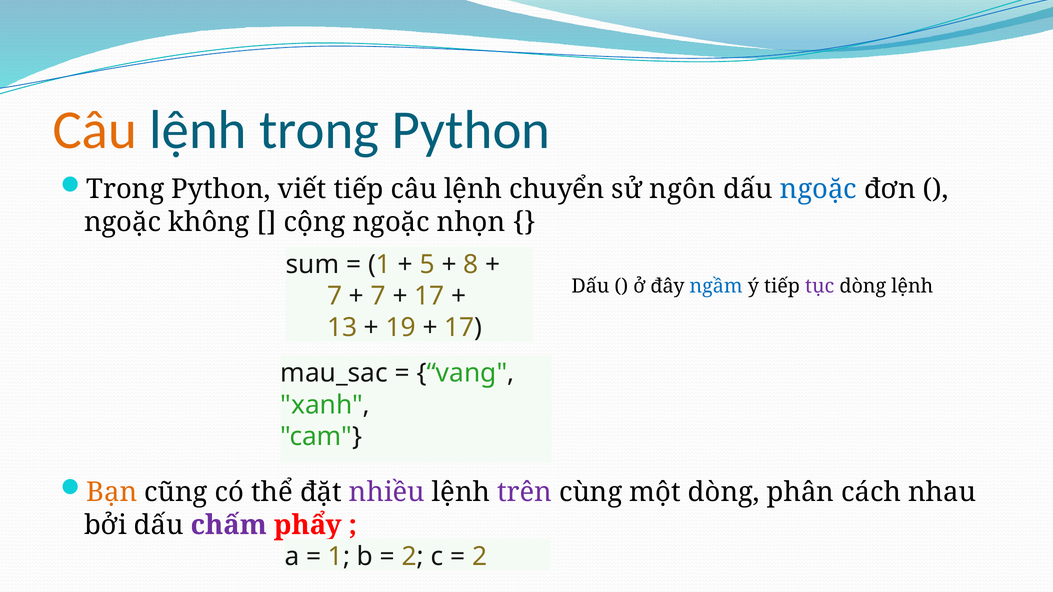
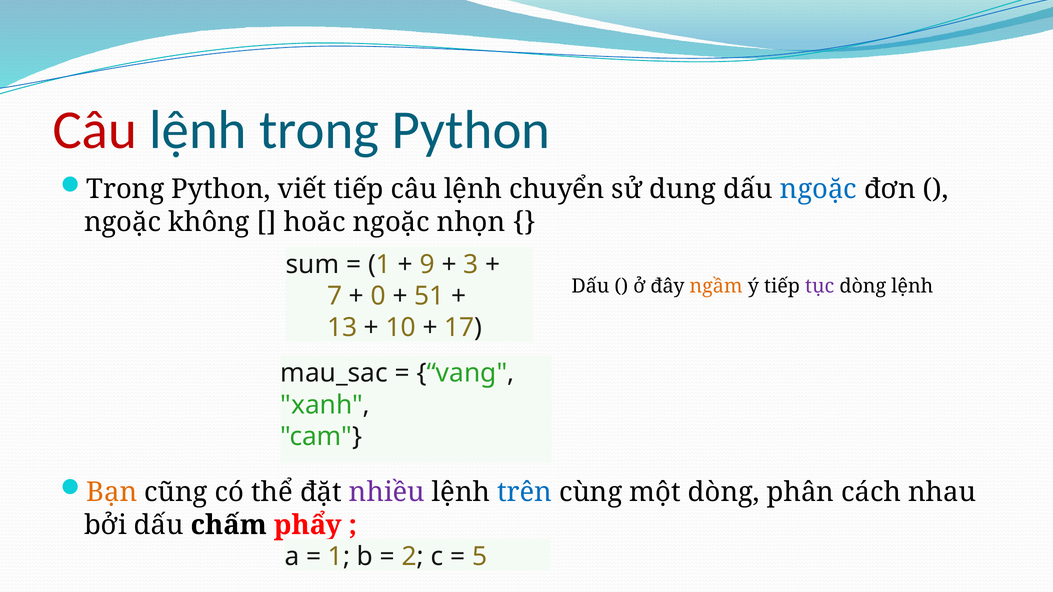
Câu colour: orange -> red (95, 130)
ngôn: ngôn -> dung (683, 189)
cộng: cộng -> hoăc (315, 222)
5: 5 -> 9 (427, 265)
8: 8 -> 3 (471, 265)
ngầm colour: blue -> orange (716, 286)
7: 7 -> 0 (378, 296)
17: 17 -> 51 (430, 296)
19: 19 -> 10 (401, 328)
trên colour: purple -> blue (525, 492)
chấm colour: purple -> black (229, 525)
2: 2 -> 5 (480, 557)
